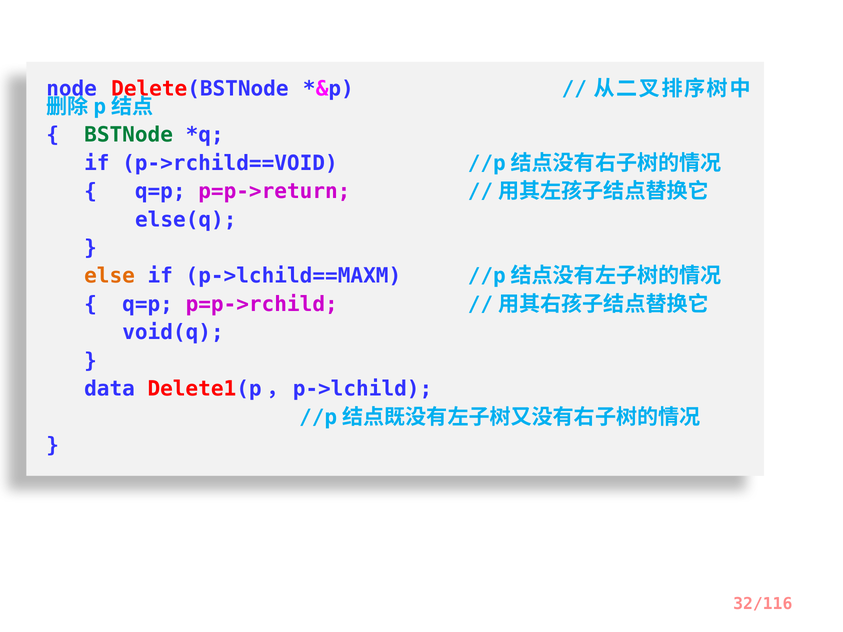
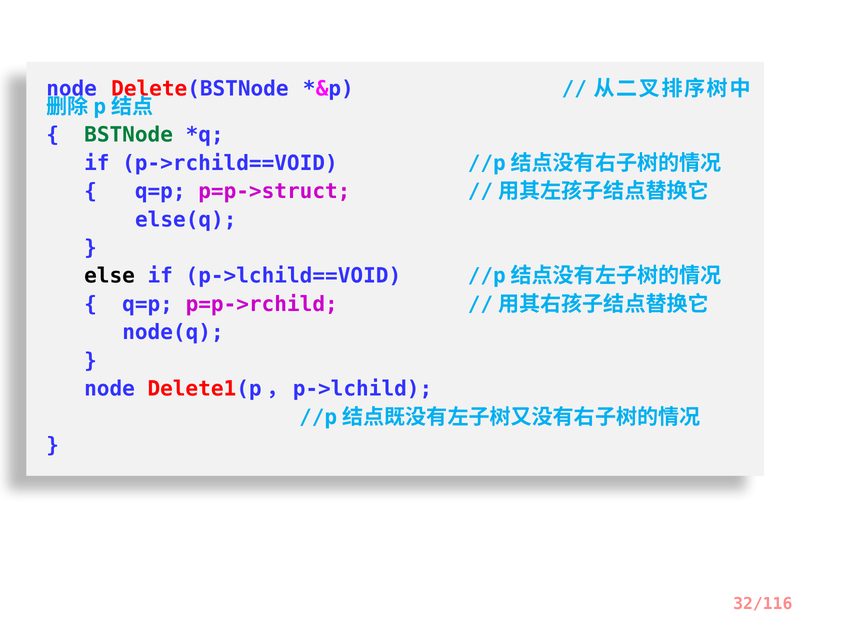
p=p->return: p=p->return -> p=p->struct (274, 191)
else colour: orange -> black (110, 276)
p->lchild==MAXM: p->lchild==MAXM -> p->lchild==VOID (293, 276)
void(q: void(q -> node(q (173, 333)
data: data -> node (110, 389)
